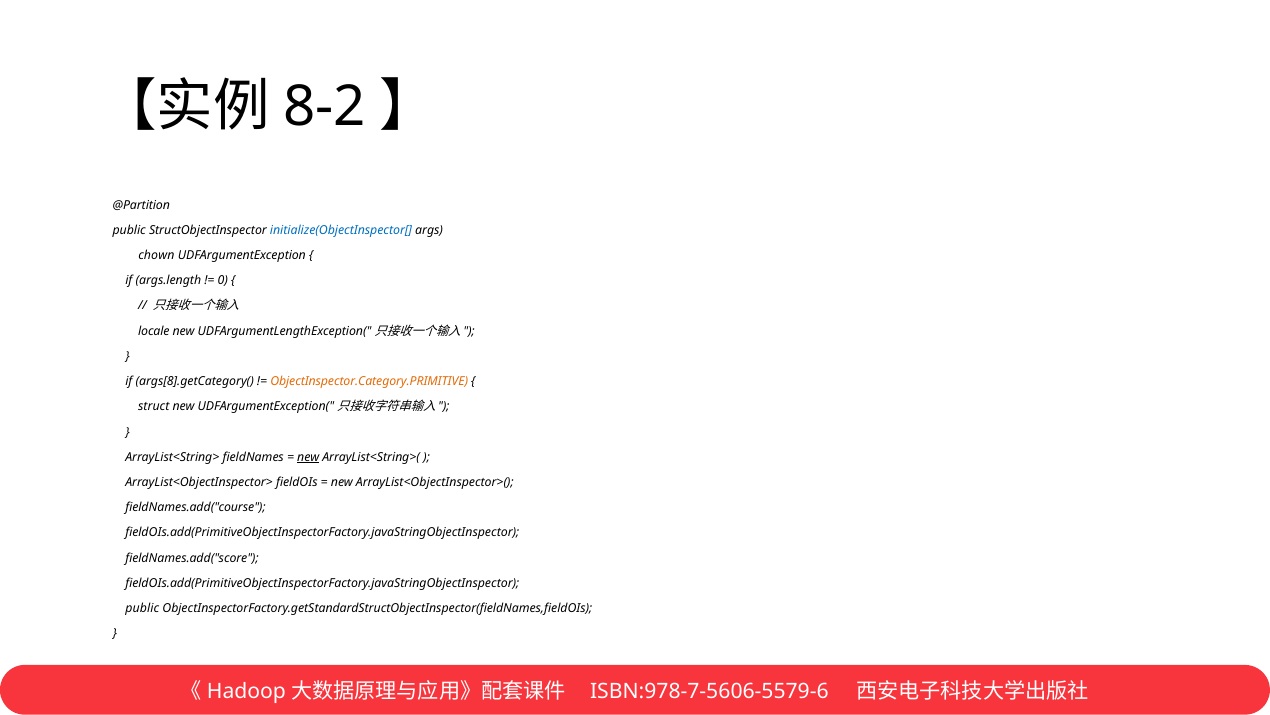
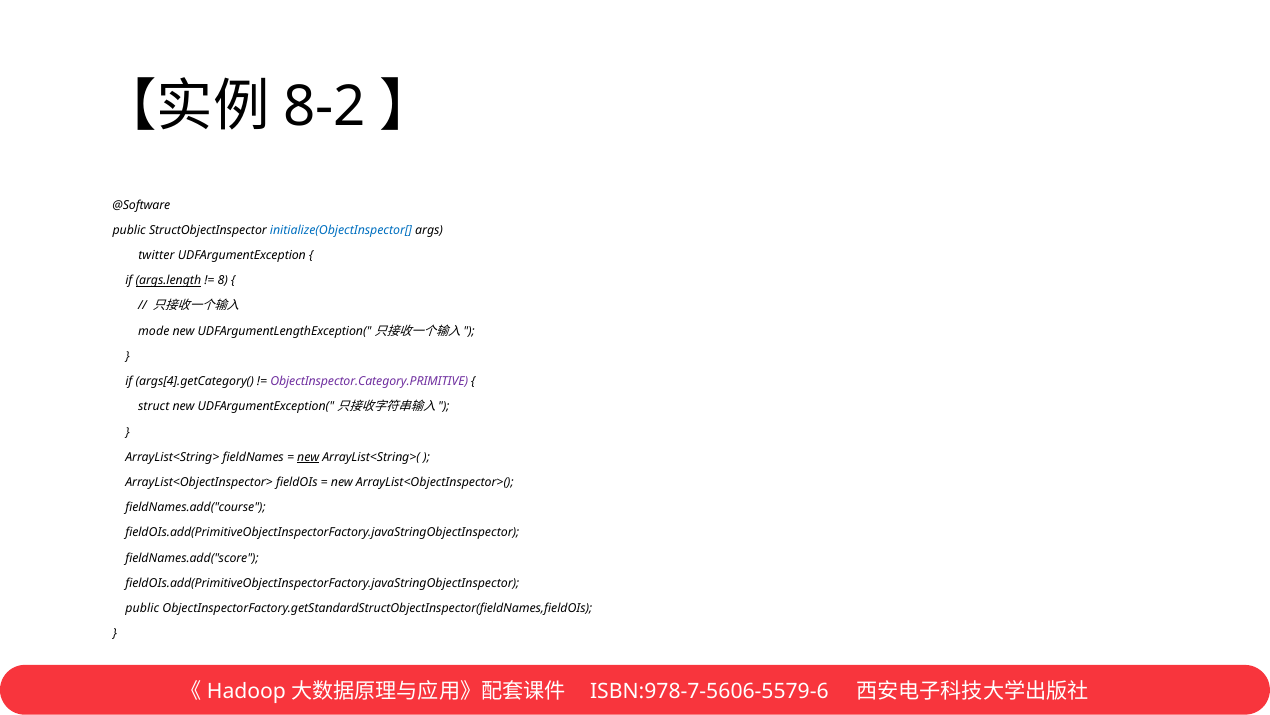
@Partition: @Partition -> @Software (141, 205)
chown: chown -> twitter (156, 255)
args.length underline: none -> present (168, 280)
0: 0 -> 8 (223, 280)
locale: locale -> mode (154, 331)
args[8].getCategory(: args[8].getCategory( -> args[4].getCategory( (195, 381)
ObjectInspector.Category.PRIMITIVE colour: orange -> purple (369, 381)
